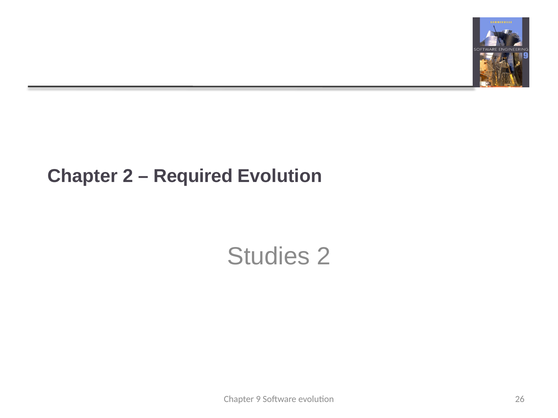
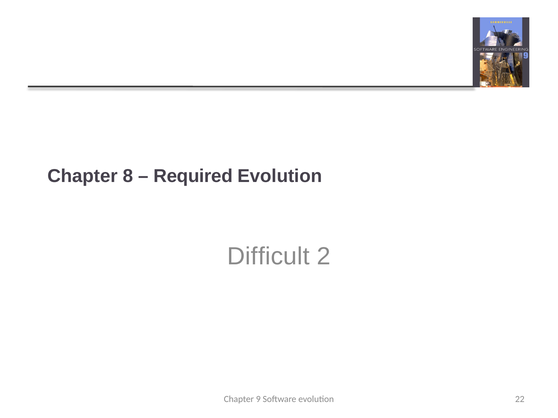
Chapter 2: 2 -> 8 (128, 176)
Studies: Studies -> Difficult (269, 257)
26: 26 -> 22 (520, 400)
